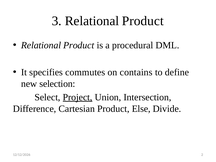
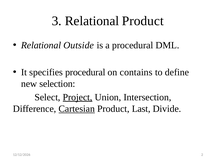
Product: Product -> Outside (79, 45)
specifies commutes: commutes -> procedural (85, 72)
Cartesian underline: none -> present (77, 109)
Else: Else -> Last (141, 109)
